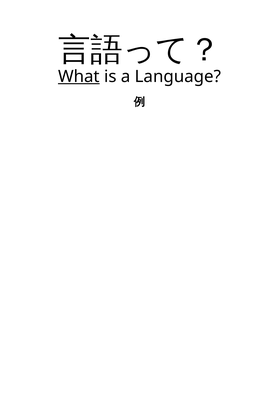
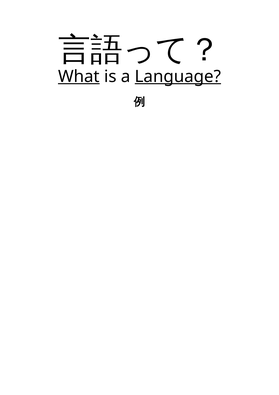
Language underline: none -> present (178, 76)
